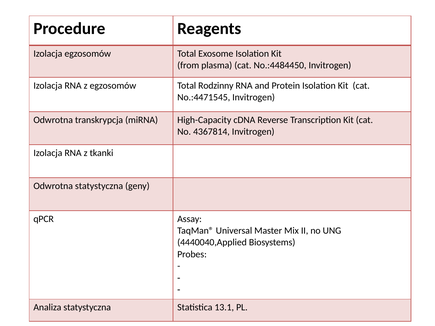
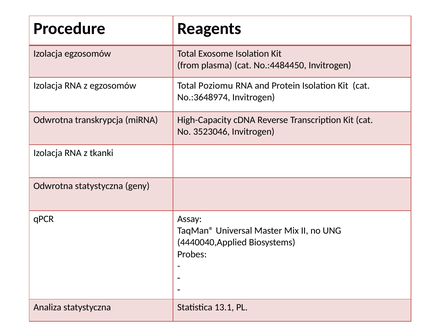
Rodzinny: Rodzinny -> Poziomu (216, 86)
No.:4471545: No.:4471545 -> No.:3648974 (204, 97)
4367814: 4367814 -> 3523046 (211, 132)
